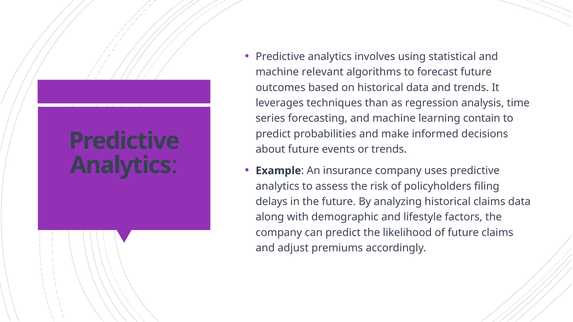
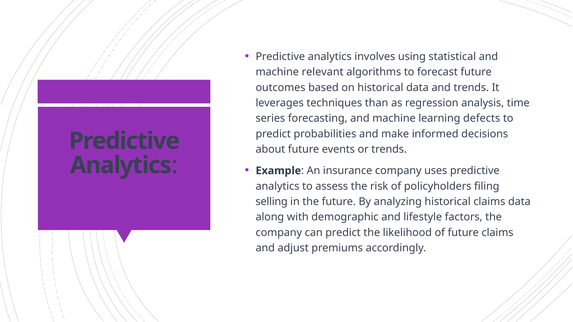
contain: contain -> defects (482, 118)
delays: delays -> selling (272, 202)
